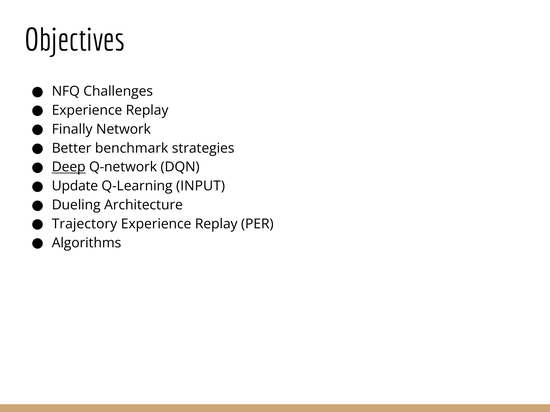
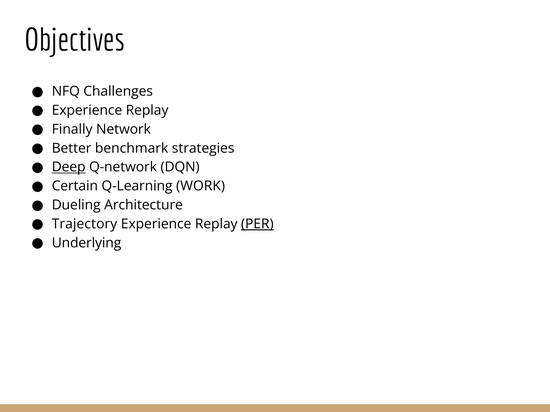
Update: Update -> Certain (75, 186)
INPUT: INPUT -> WORK (201, 186)
PER underline: none -> present (257, 224)
Algorithms: Algorithms -> Underlying (87, 243)
